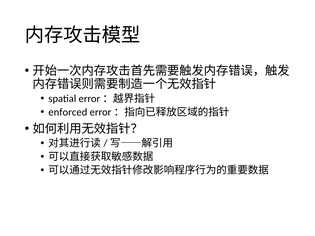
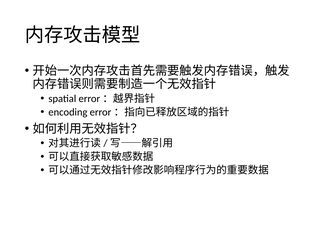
enforced: enforced -> encoding (68, 112)
